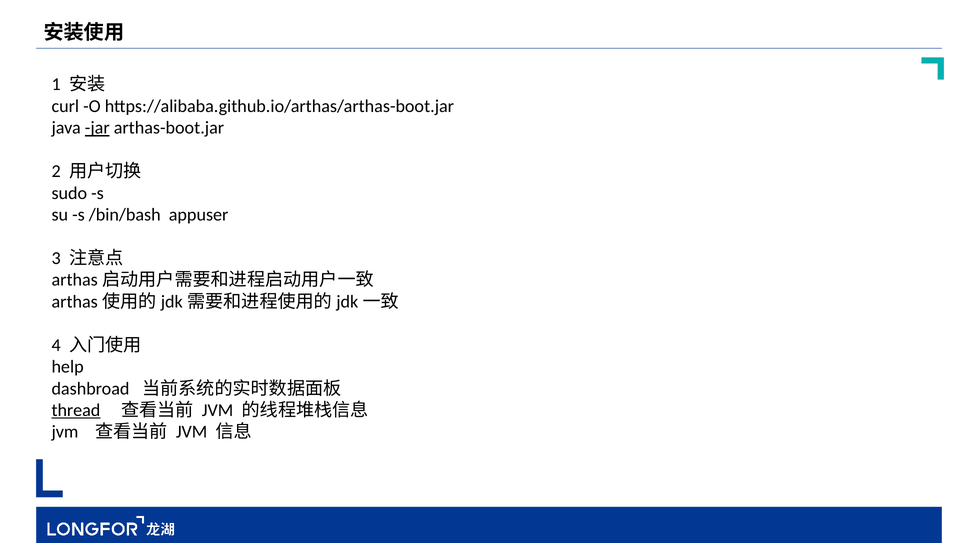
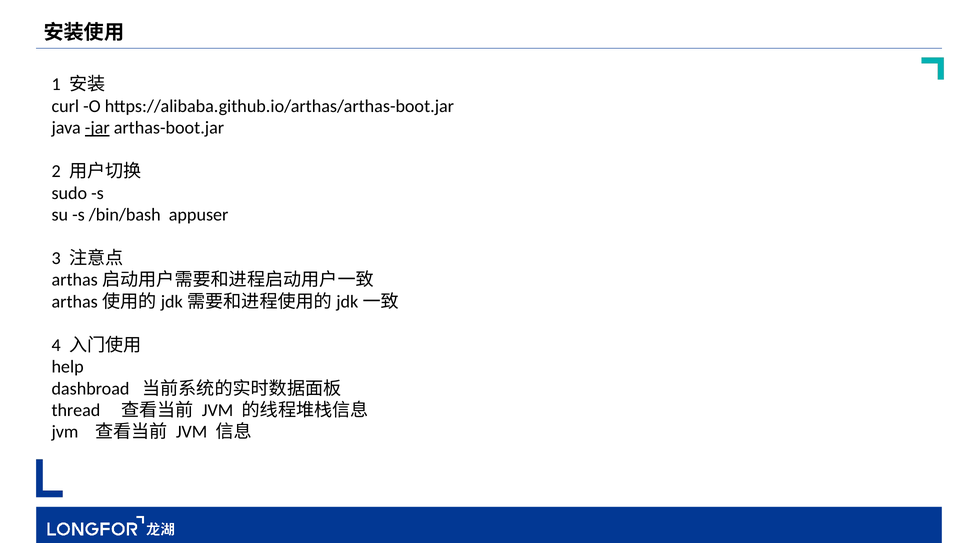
thread underline: present -> none (76, 411)
